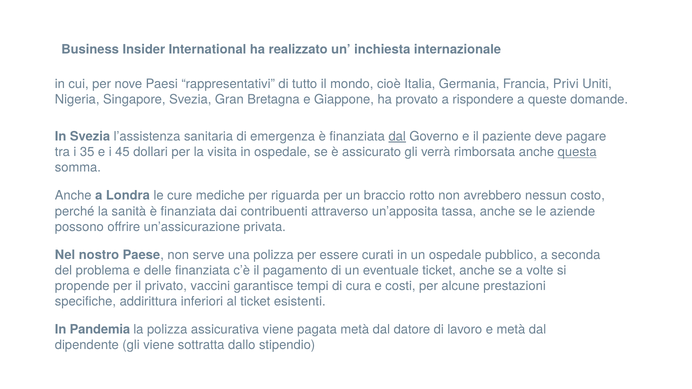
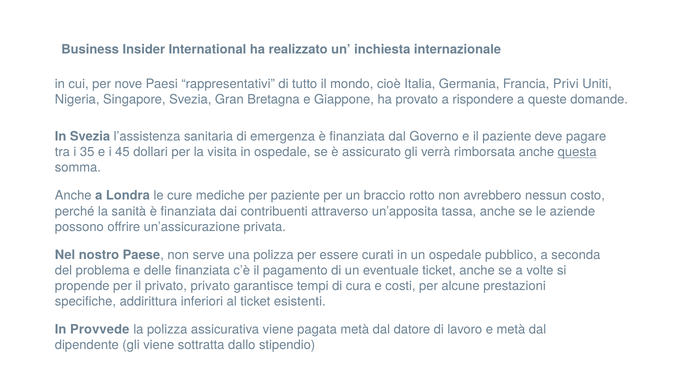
dal underline: present -> none (397, 137)
per riguarda: riguarda -> paziente (295, 196)
privato vaccini: vaccini -> privato (210, 286)
Pandemia: Pandemia -> Provvede (100, 330)
